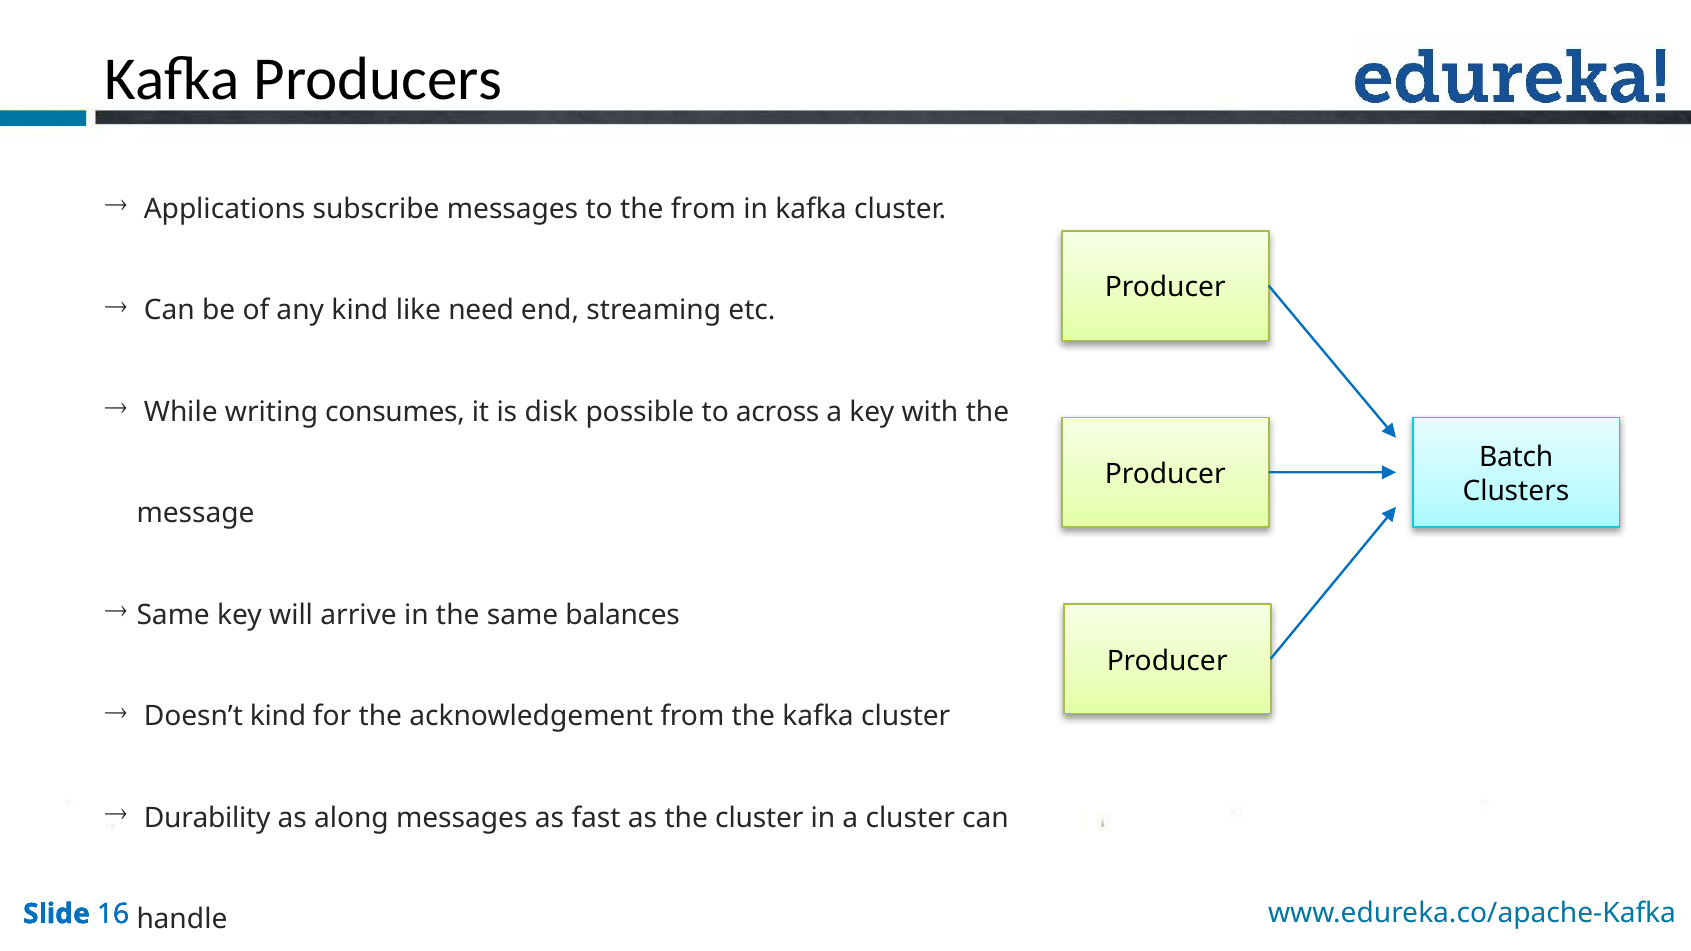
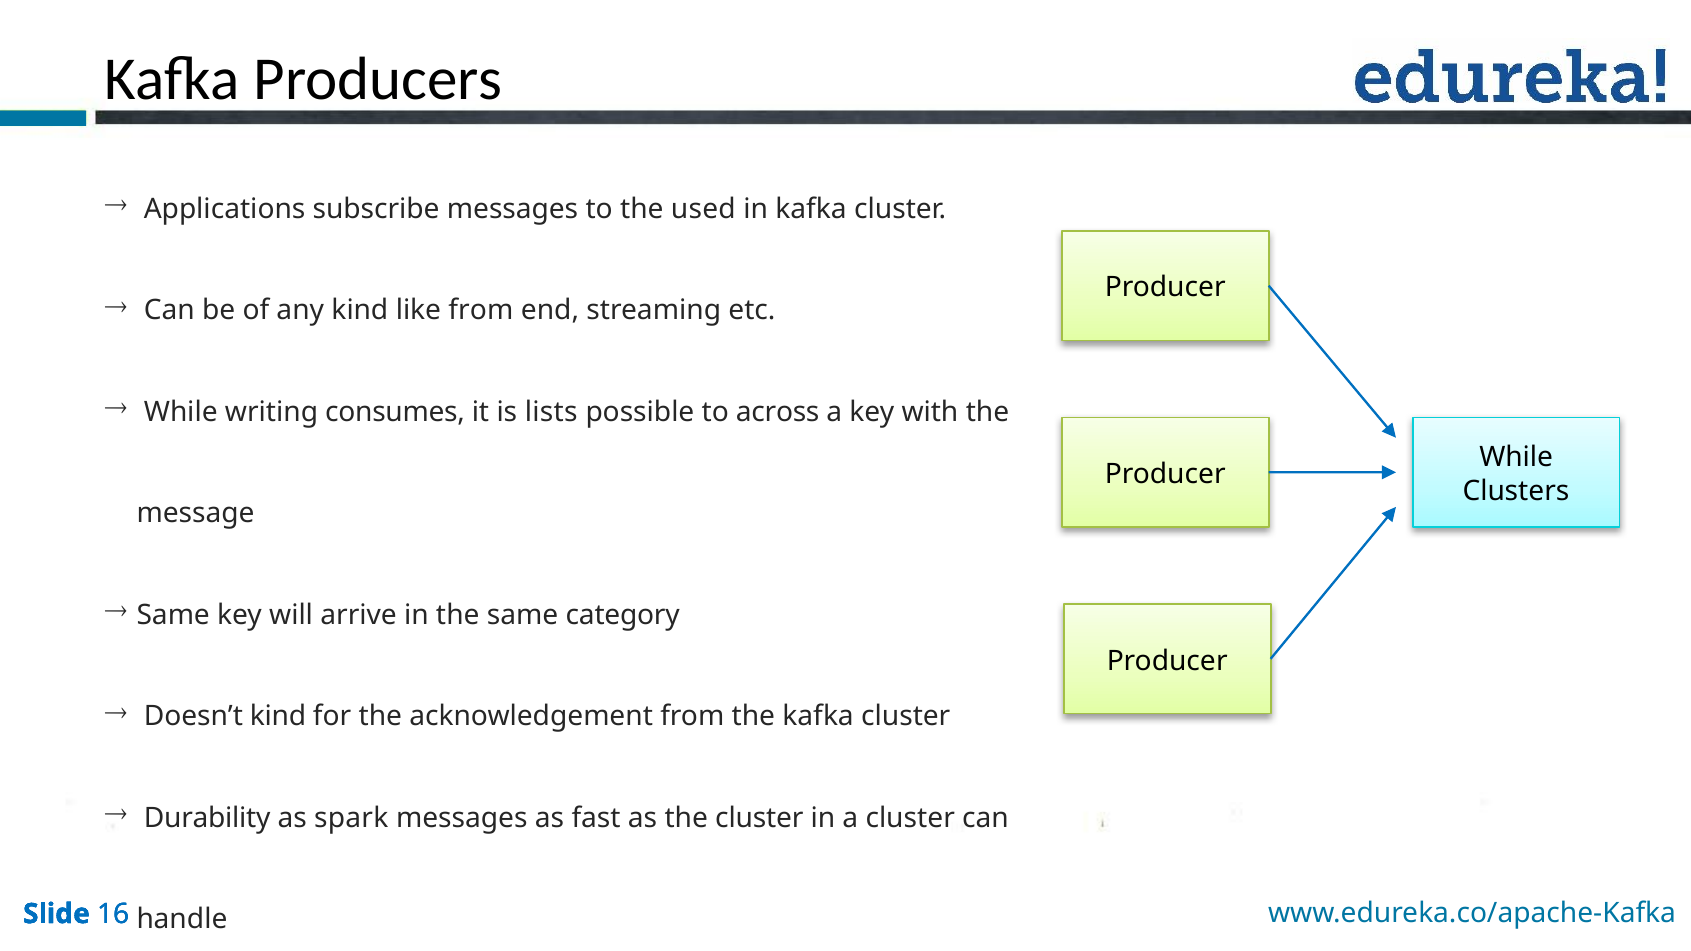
the from: from -> used (703, 209)
like need: need -> from (481, 311)
disk: disk -> lists (551, 412)
Batch: Batch -> While (1516, 457)
balances: balances -> category (623, 615)
along: along -> spark (351, 818)
